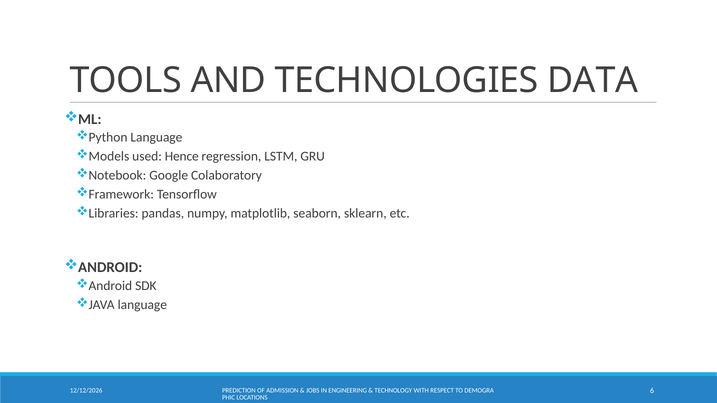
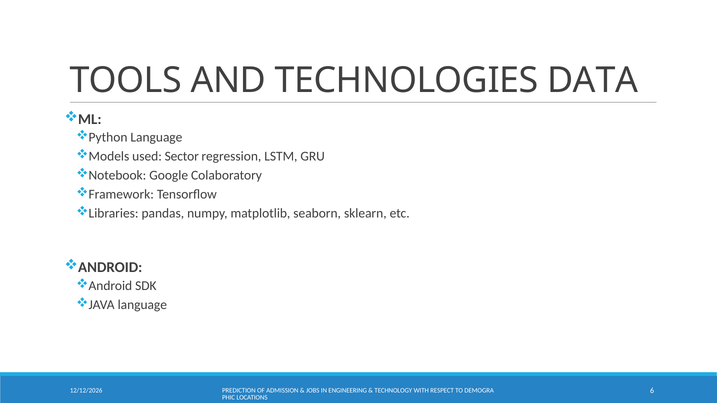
Hence: Hence -> Sector (182, 157)
